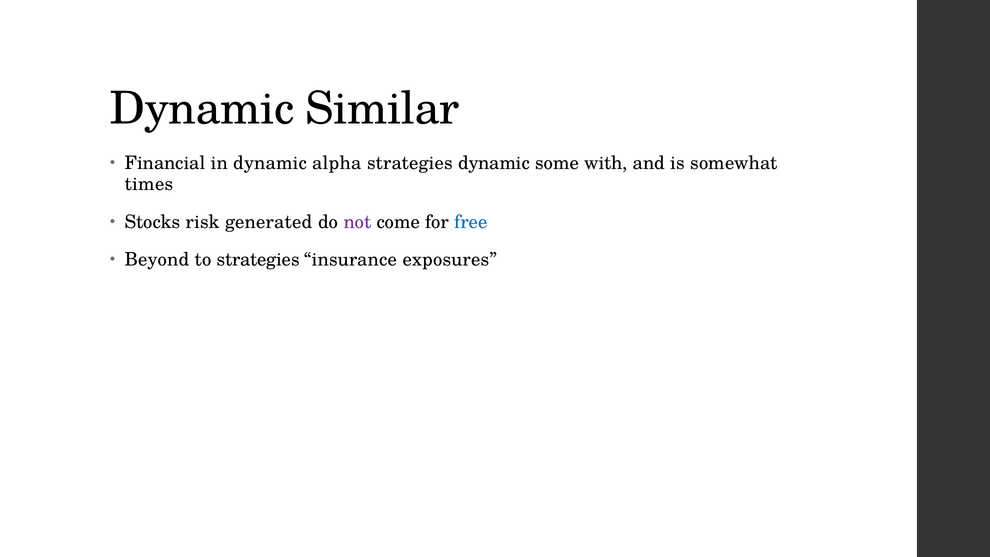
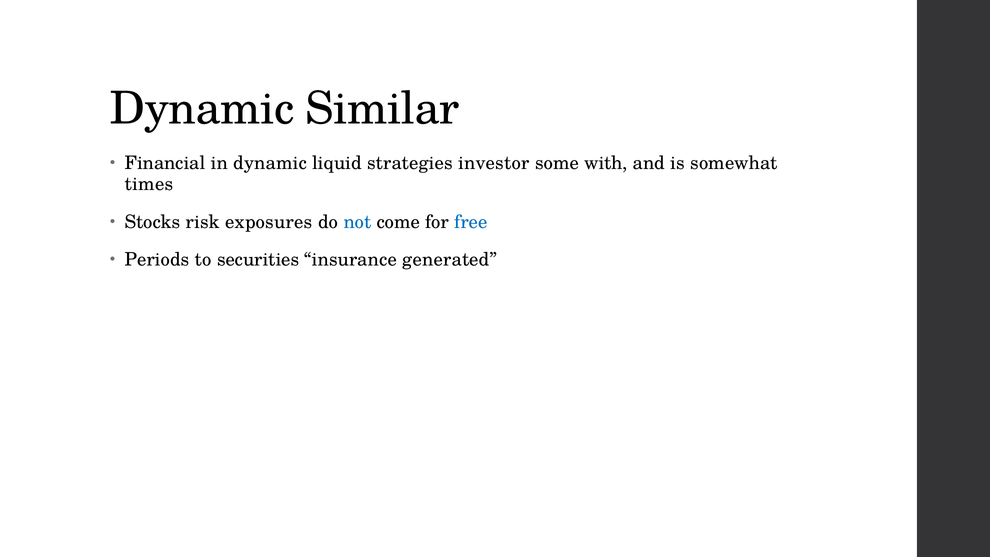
alpha: alpha -> liquid (337, 163)
strategies dynamic: dynamic -> investor (494, 163)
generated: generated -> exposures (269, 222)
not colour: purple -> blue (357, 222)
Beyond: Beyond -> Periods (157, 260)
to strategies: strategies -> securities (258, 260)
exposures: exposures -> generated (450, 260)
